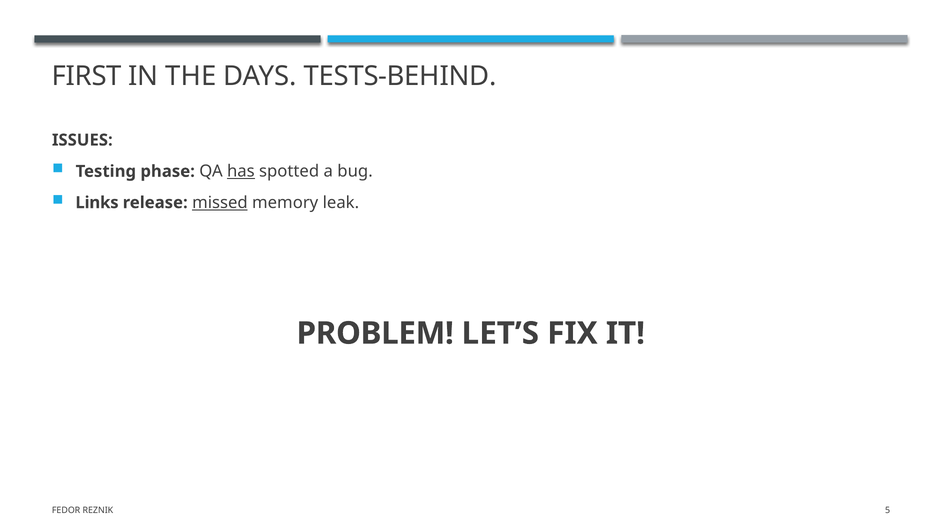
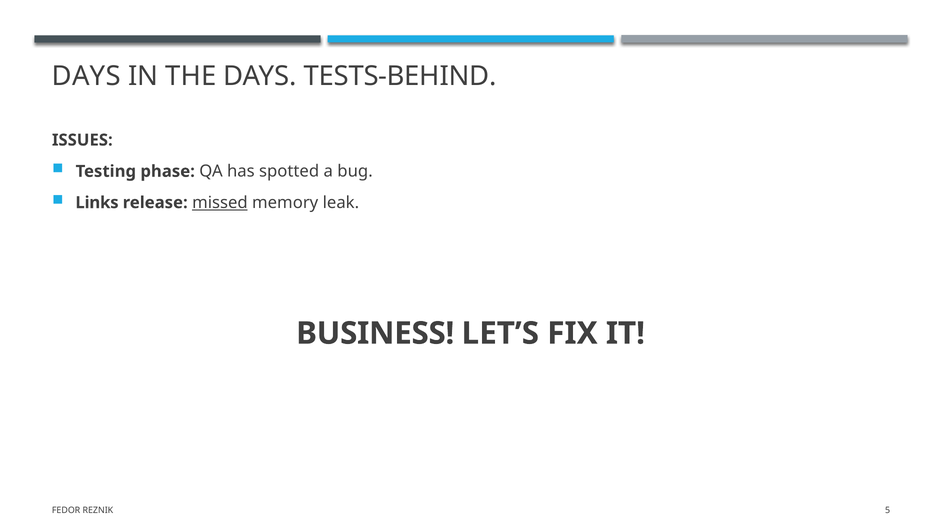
FIRST: FIRST -> DAYS (86, 76)
has underline: present -> none (241, 171)
PROBLEM: PROBLEM -> BUSINESS (375, 333)
